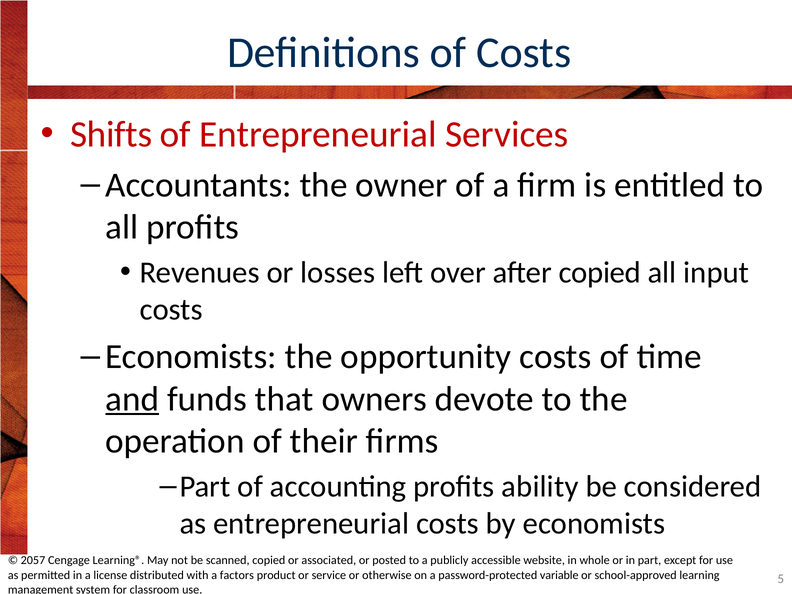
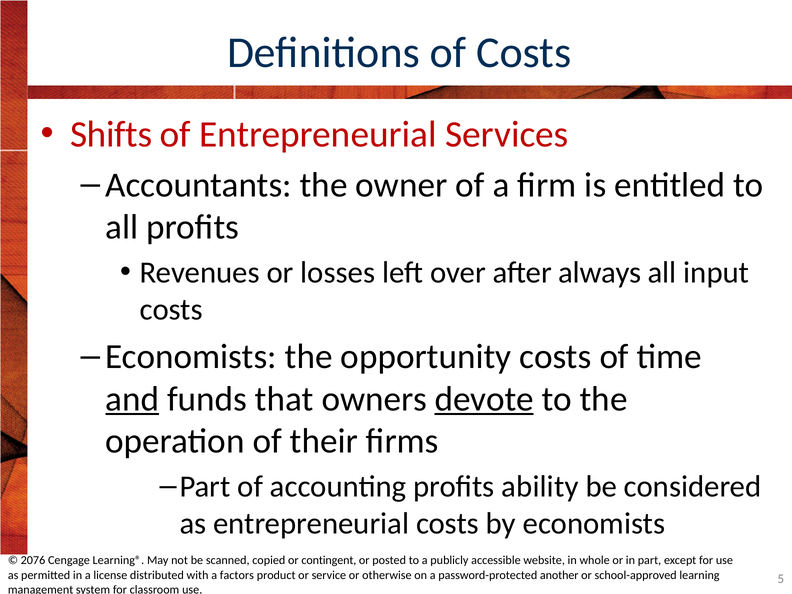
after copied: copied -> always (600, 273)
devote underline: none -> present (484, 399)
2057: 2057 -> 2076 (33, 560)
associated: associated -> contingent (329, 560)
variable: variable -> another (559, 575)
